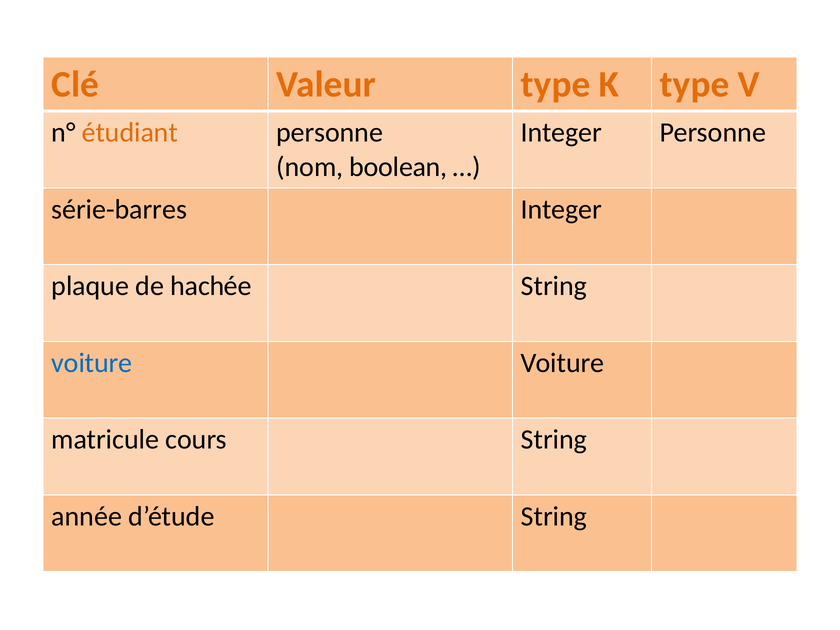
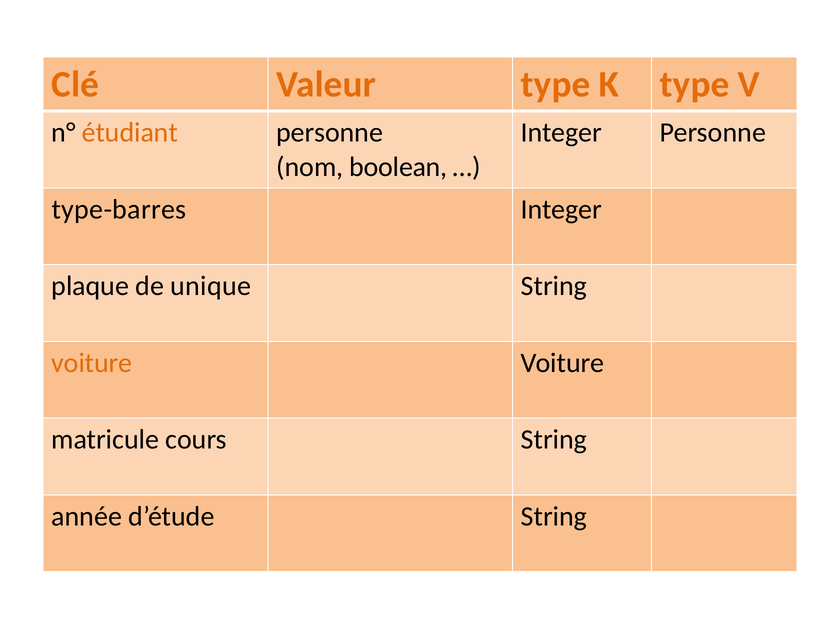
série-barres: série-barres -> type-barres (119, 209)
hachée: hachée -> unique (211, 286)
voiture colour: blue -> orange (92, 363)
